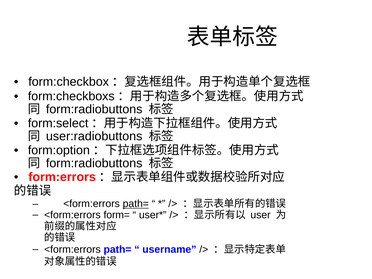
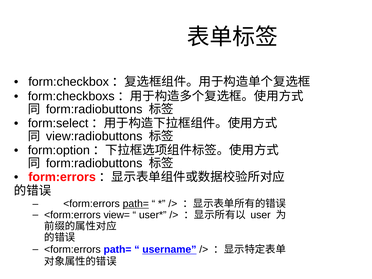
user:radiobuttons: user:radiobuttons -> view:radiobuttons (94, 136)
form=: form= -> view= (117, 215)
username underline: none -> present (169, 250)
